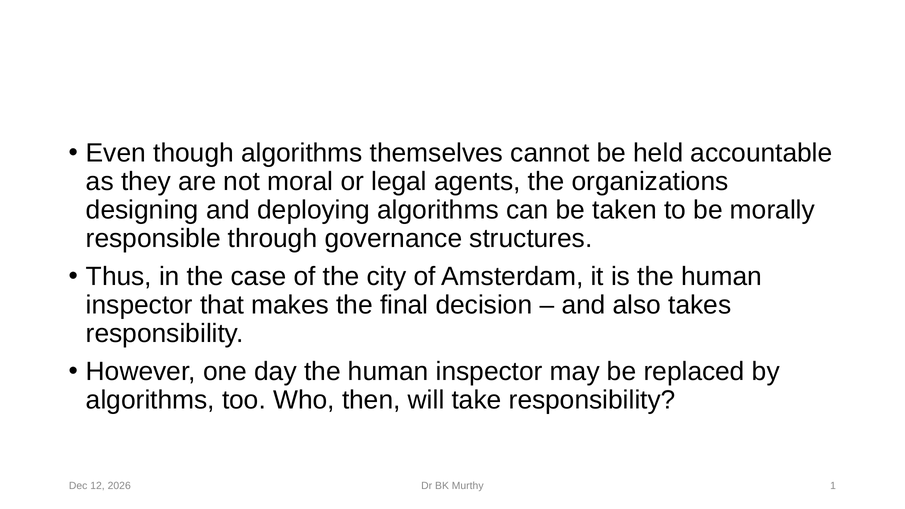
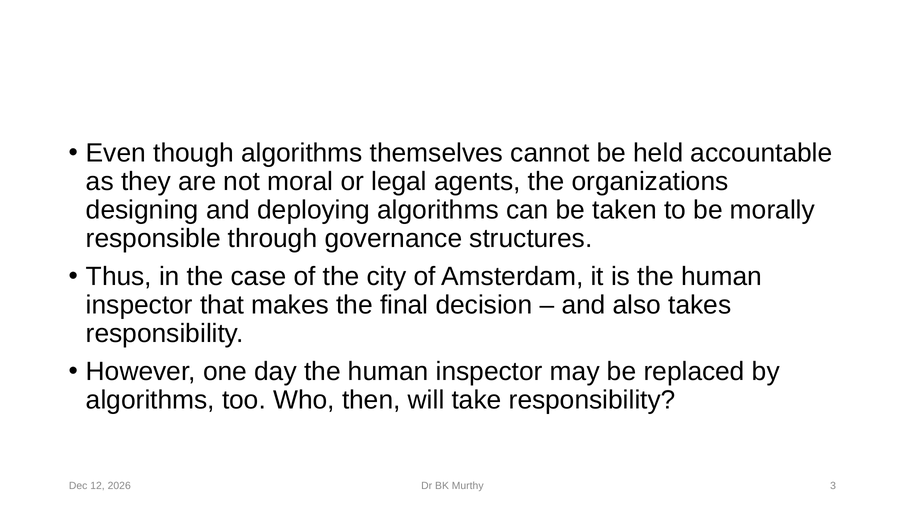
1: 1 -> 3 (833, 486)
